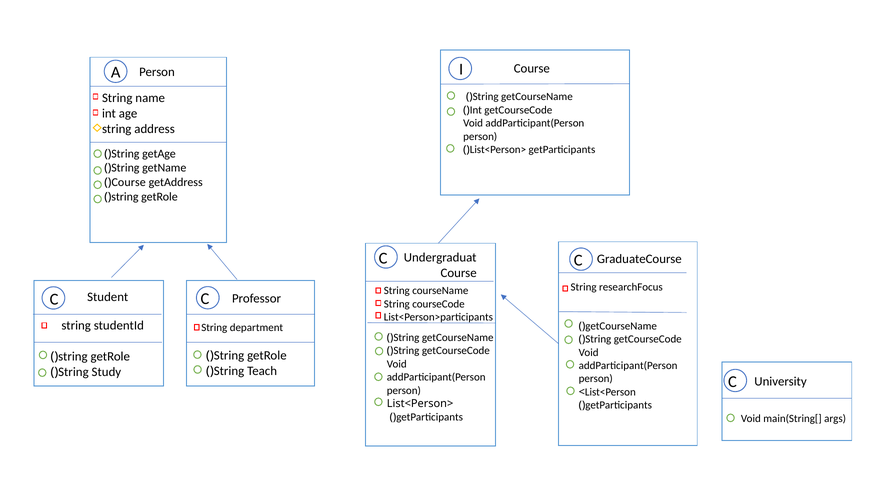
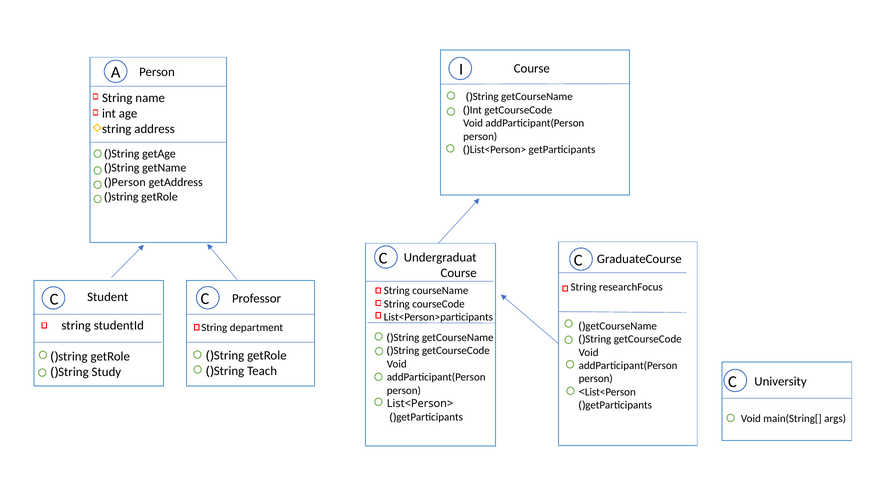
Course: Course -> Person (129, 182)
